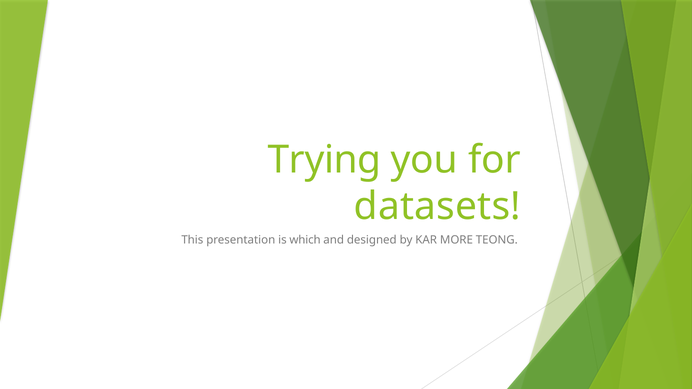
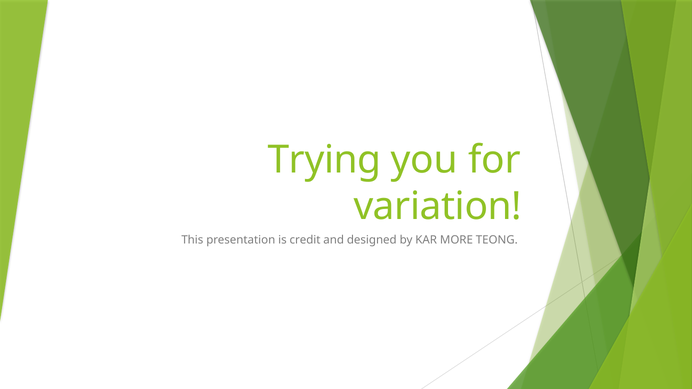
datasets: datasets -> variation (438, 207)
which: which -> credit (305, 240)
